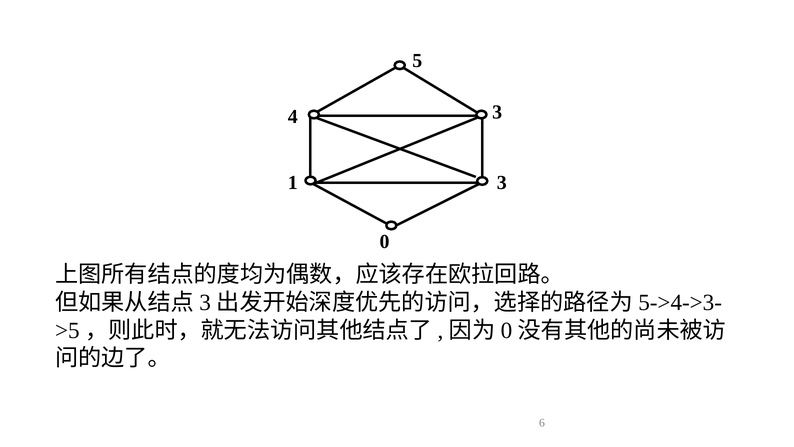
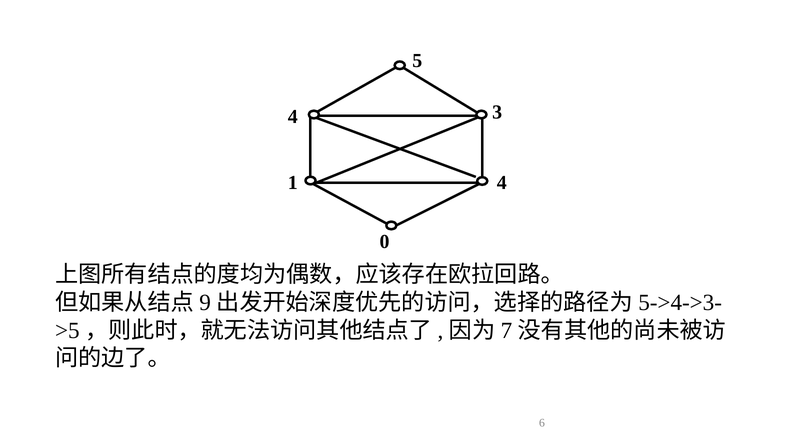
1 3: 3 -> 4 (502, 182)
3: 3 -> 9 (205, 302)
0: 0 -> 7 (507, 330)
